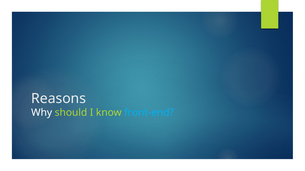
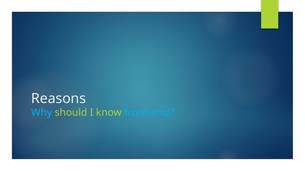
Why colour: white -> light blue (42, 113)
